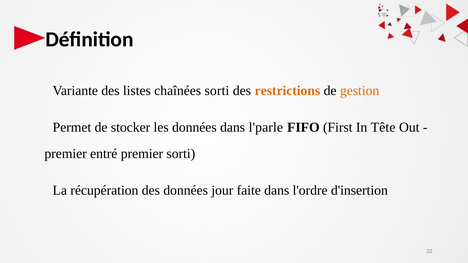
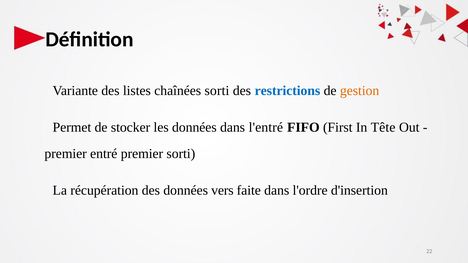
restrictions colour: orange -> blue (287, 91)
l'parle: l'parle -> l'entré (266, 128)
jour: jour -> vers (222, 191)
